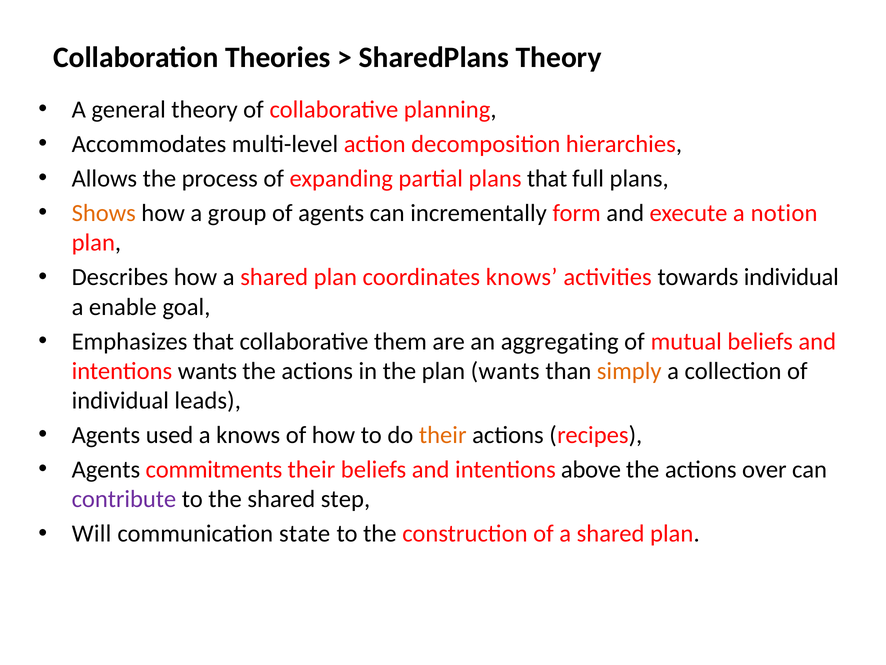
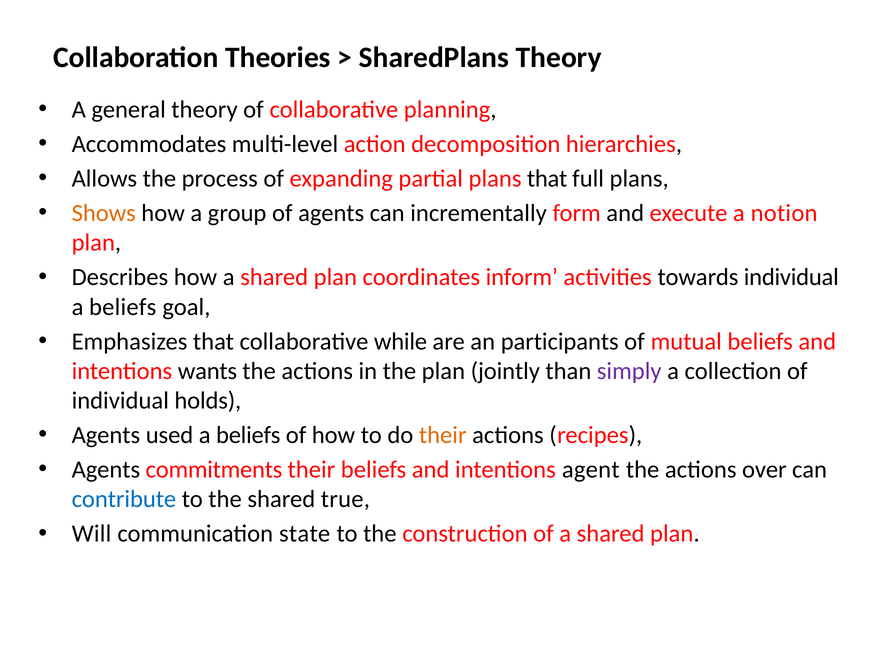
coordinates knows: knows -> inform (522, 277)
enable: enable -> beliefs (123, 307)
them: them -> while (400, 341)
aggregating: aggregating -> participants (560, 341)
plan wants: wants -> jointly (505, 371)
simply colour: orange -> purple (629, 371)
leads: leads -> holds (208, 400)
knows: knows -> beliefs (248, 435)
above: above -> agent (591, 469)
contribute colour: purple -> blue (124, 499)
step: step -> true (345, 499)
